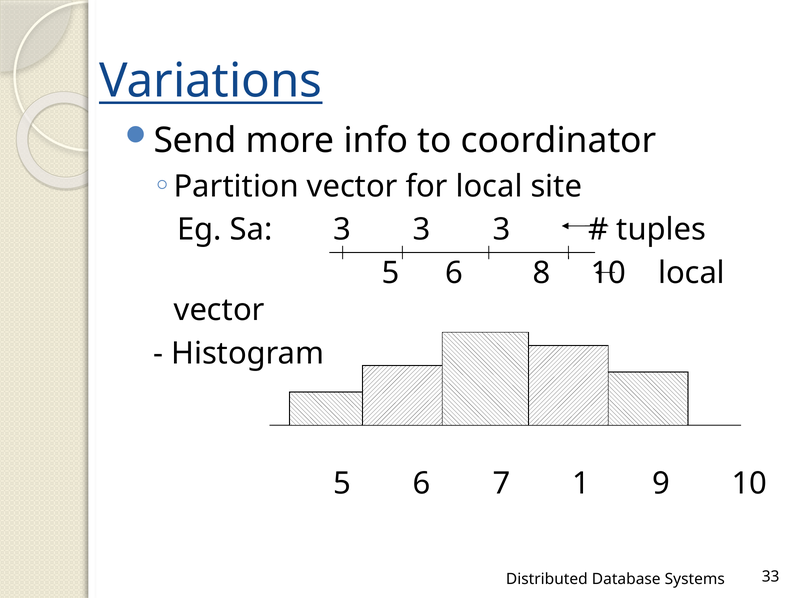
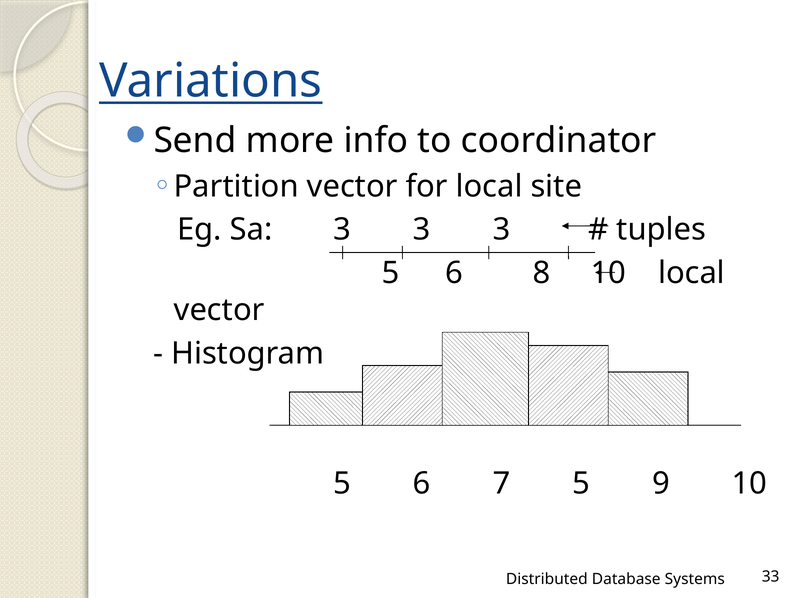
7 1: 1 -> 5 (581, 483)
